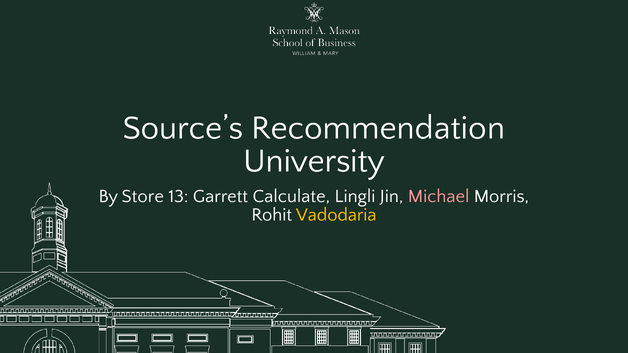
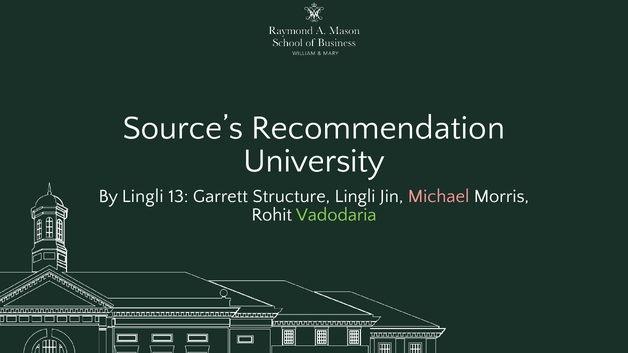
By Store: Store -> Lingli (143, 196)
Calculate: Calculate -> Structure (291, 196)
Vadodaria colour: yellow -> light green (336, 215)
